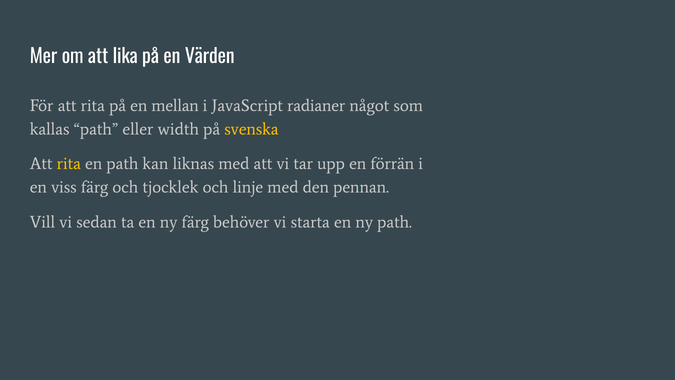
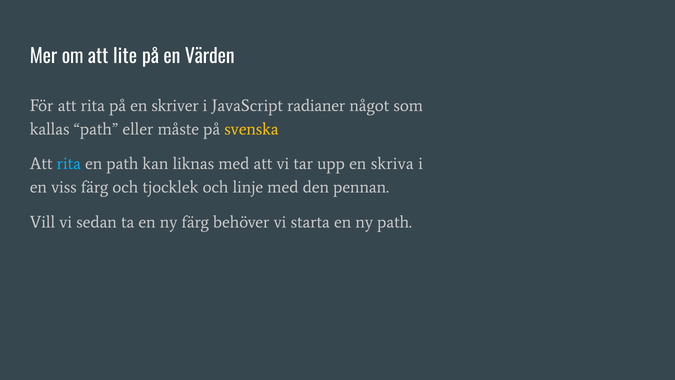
lika: lika -> lite (125, 57)
mellan: mellan -> skriver (175, 105)
width: width -> måste (178, 129)
rita colour: yellow -> light blue (69, 164)
förrän: förrän -> skriva (392, 164)
